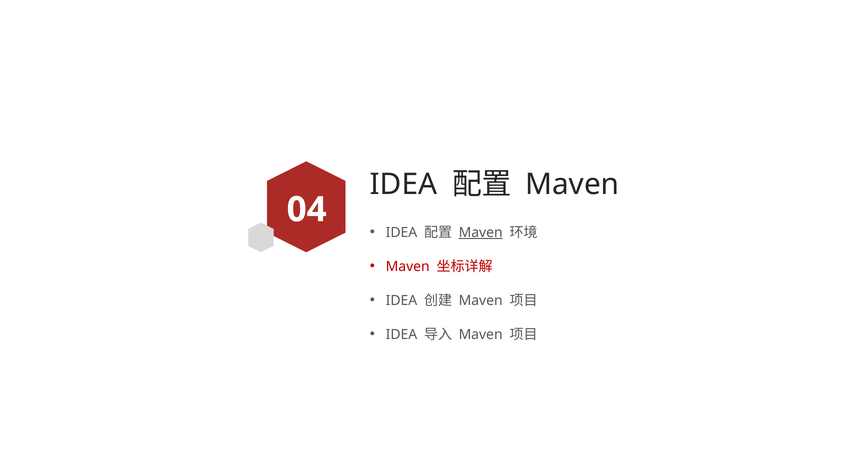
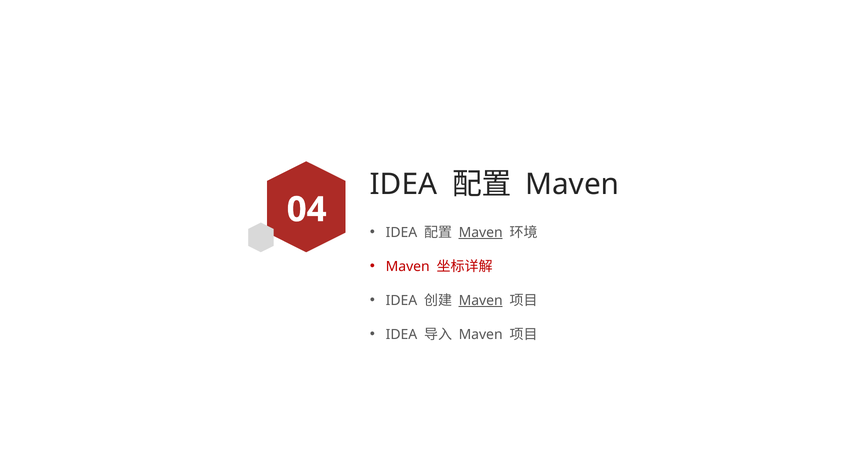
Maven underline: none -> present (481, 301)
